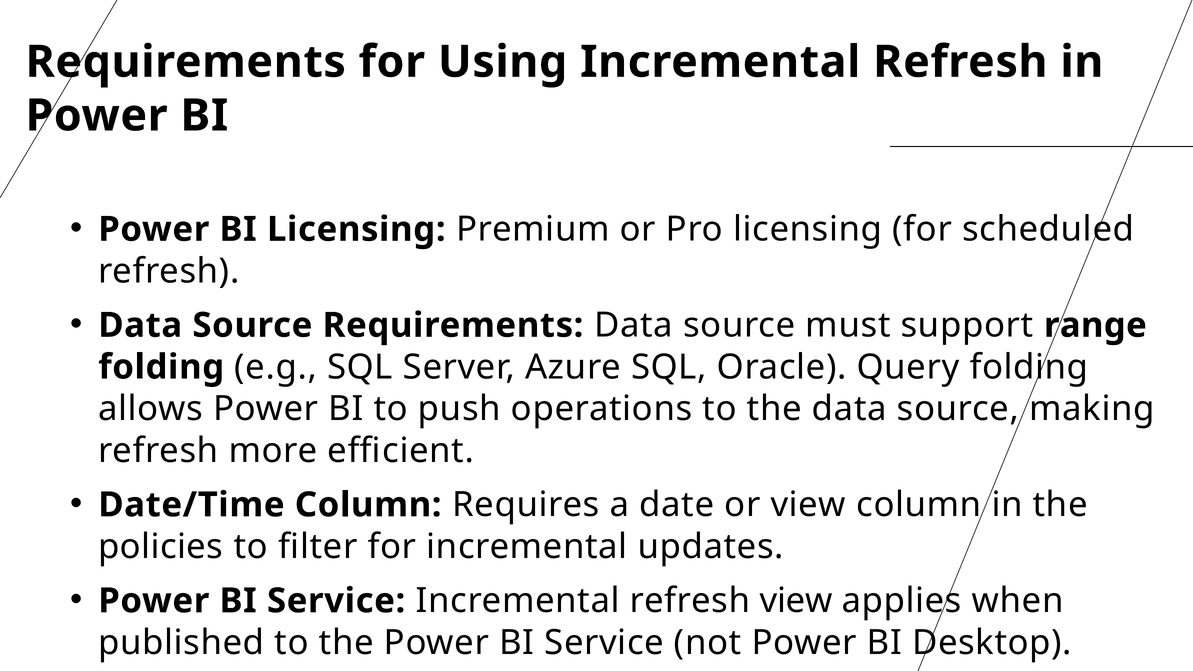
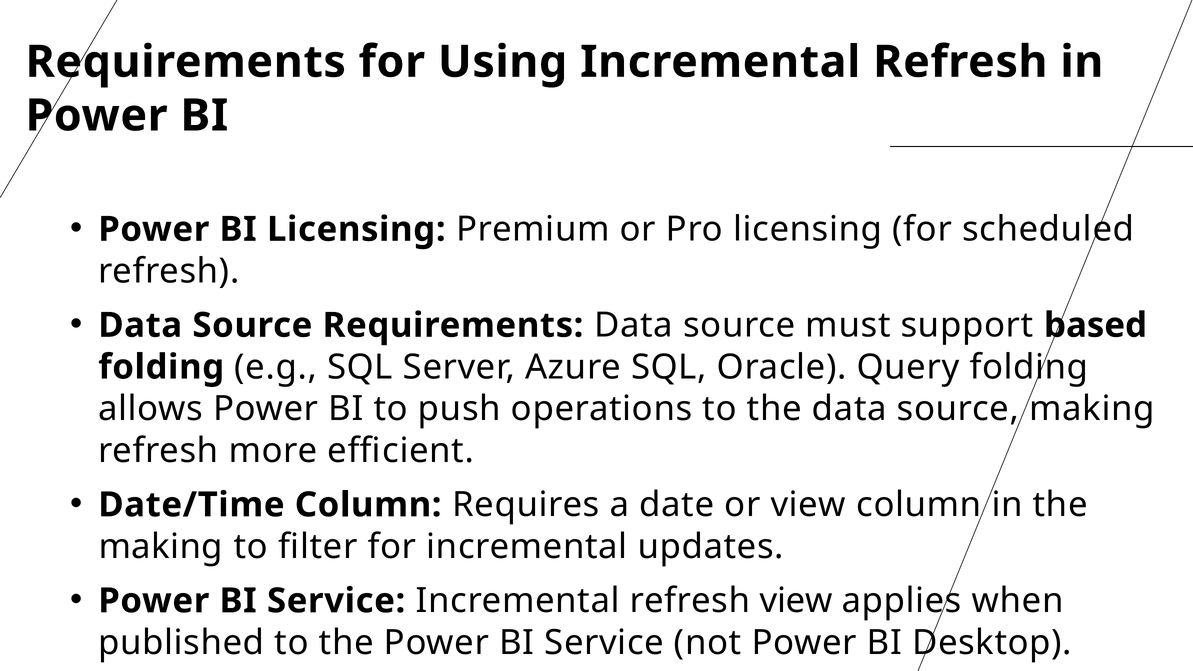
range: range -> based (1096, 325)
policies: policies -> making (161, 547)
